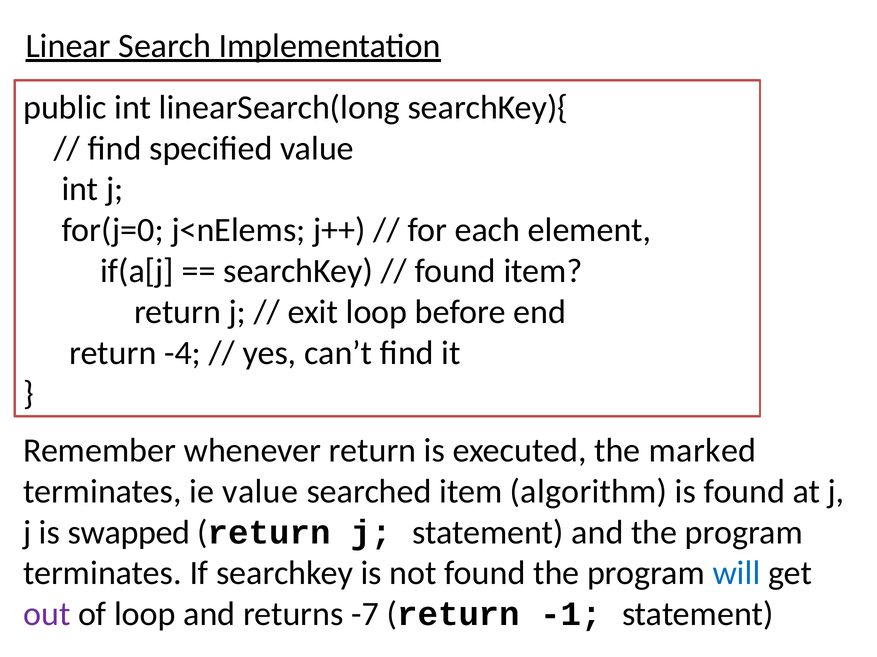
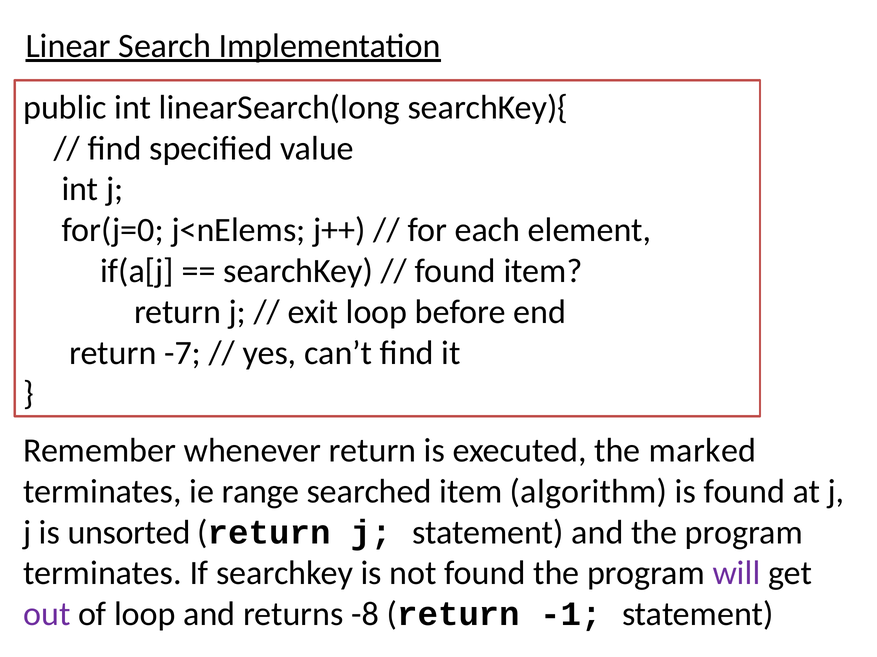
-4: -4 -> -7 (183, 353)
ie value: value -> range (261, 492)
swapped: swapped -> unsorted (129, 533)
will colour: blue -> purple (737, 574)
-7: -7 -> -8 (365, 615)
